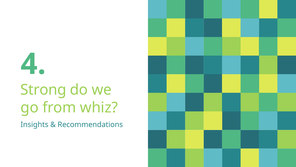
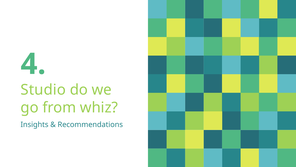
Strong: Strong -> Studio (43, 90)
